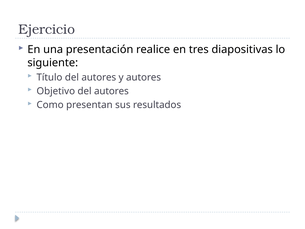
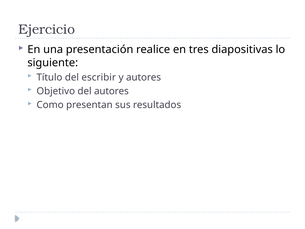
Título del autores: autores -> escribir (99, 77)
